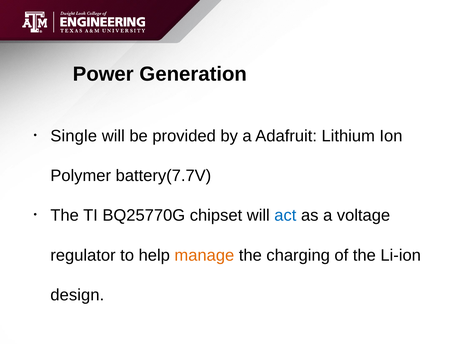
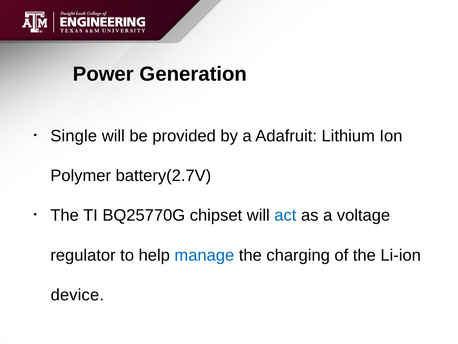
battery(7.7V: battery(7.7V -> battery(2.7V (163, 176)
manage colour: orange -> blue (204, 255)
design: design -> device (77, 295)
